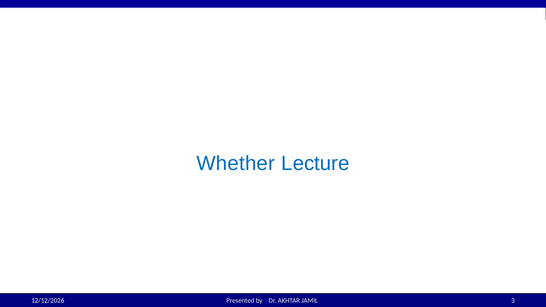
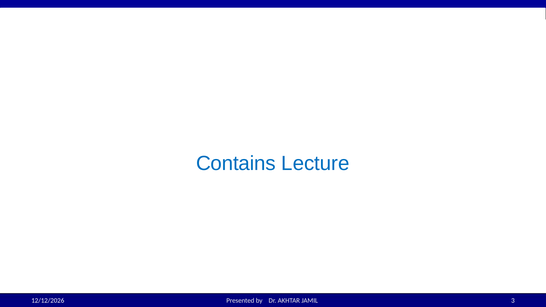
Whether: Whether -> Contains (236, 164)
